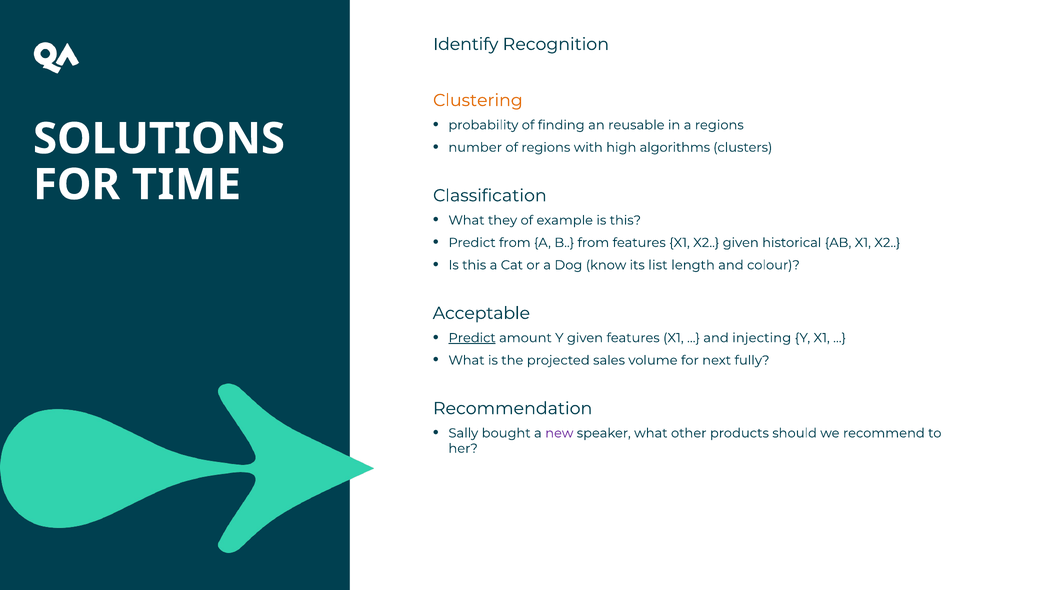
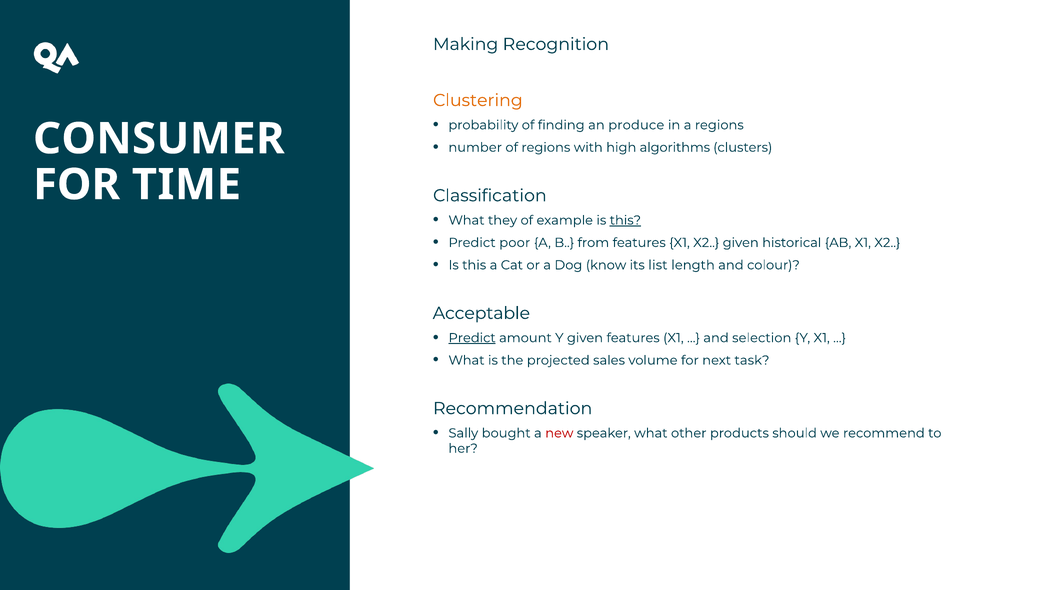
Identify: Identify -> Making (466, 44)
reusable: reusable -> produce (636, 125)
SOLUTIONS: SOLUTIONS -> CONSUMER (159, 139)
this underline: none -> present (625, 220)
Predict from: from -> poor (515, 242)
injecting: injecting -> selection (762, 338)
fully: fully -> task (752, 360)
new colour: purple -> red (559, 433)
